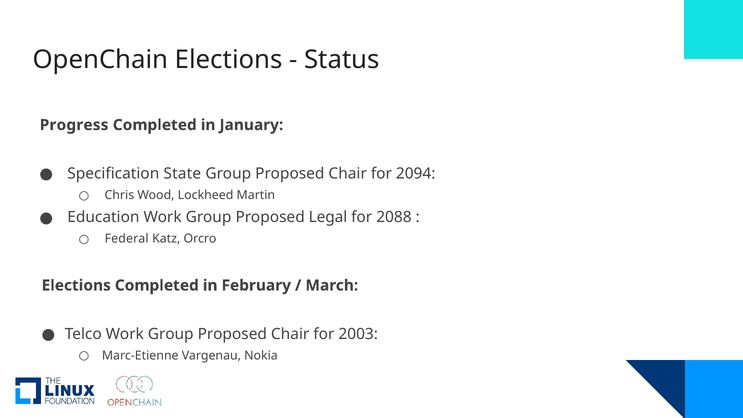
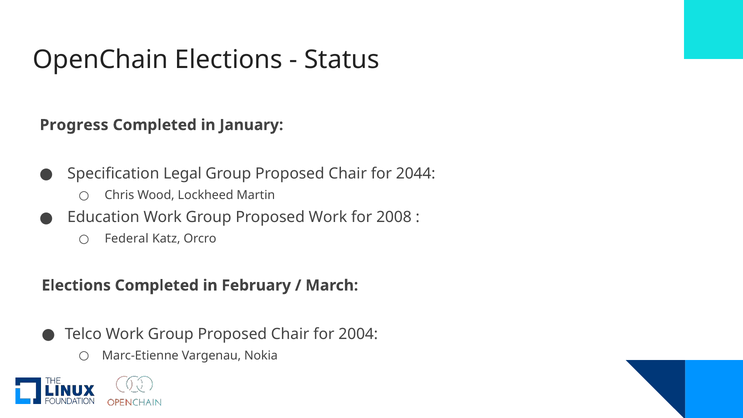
State: State -> Legal (182, 174)
2094: 2094 -> 2044 (416, 174)
Proposed Legal: Legal -> Work (328, 217)
2088: 2088 -> 2008 (394, 217)
2003: 2003 -> 2004 (358, 334)
